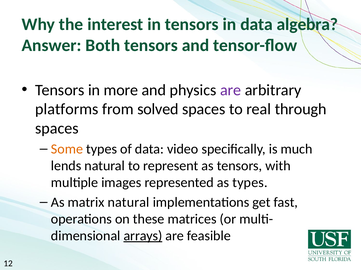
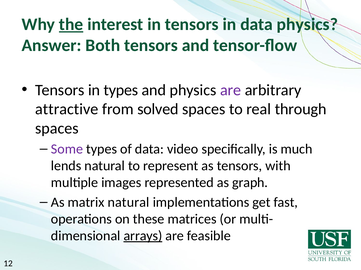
the underline: none -> present (71, 24)
data algebra: algebra -> physics (307, 24)
in more: more -> types (121, 90)
platforms: platforms -> attractive (67, 109)
Some colour: orange -> purple (67, 149)
as types: types -> graph (250, 183)
